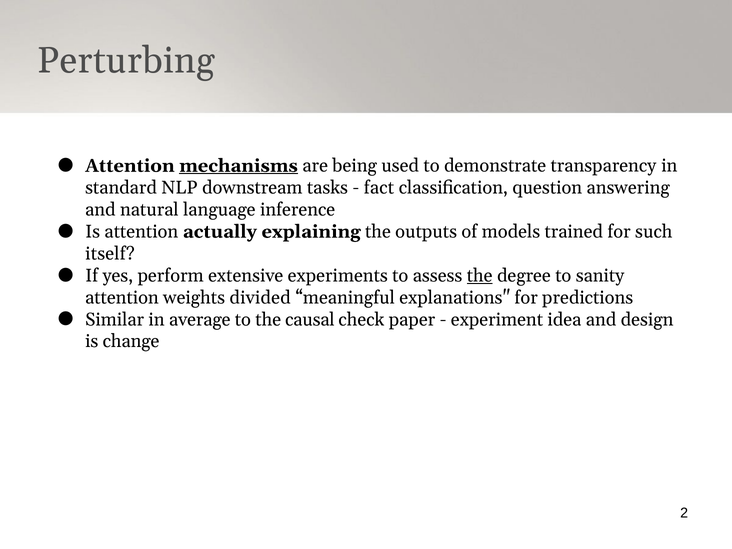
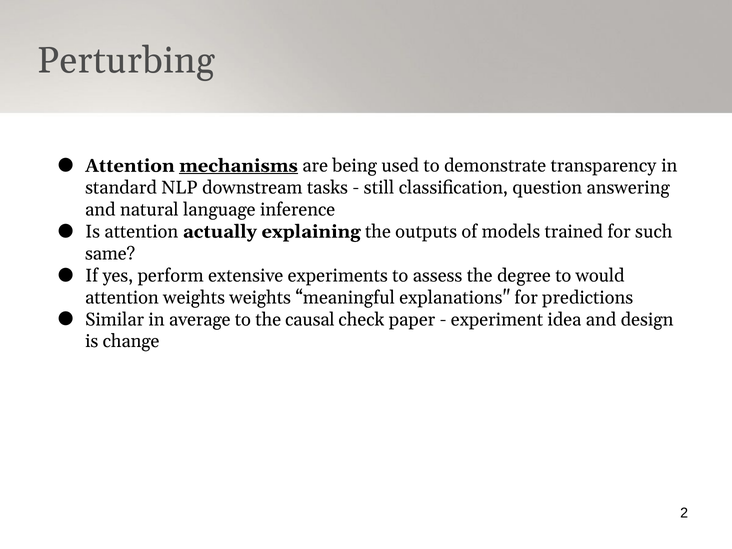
fact: fact -> still (379, 188)
itself: itself -> same (110, 254)
the underline: present -> none (480, 276)
sanity: sanity -> would (600, 276)
weights divided: divided -> weights (260, 298)
